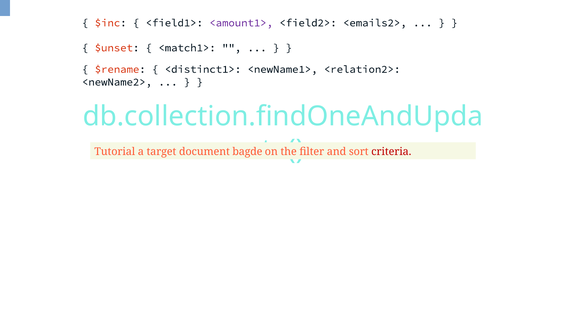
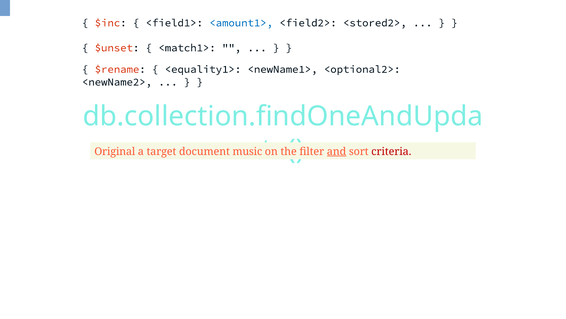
<amount1> colour: purple -> blue (241, 23)
<emails2>: <emails2> -> <stored2> (375, 23)
<distinct1>: <distinct1> -> <equality1> (203, 69)
<relation2>: <relation2> -> <optional2> (362, 69)
Tutorial: Tutorial -> Original (115, 151)
bagde: bagde -> music (247, 151)
and underline: none -> present (337, 151)
